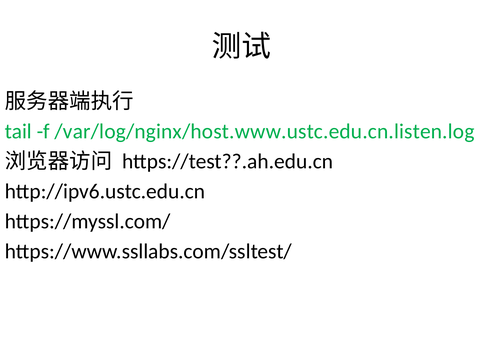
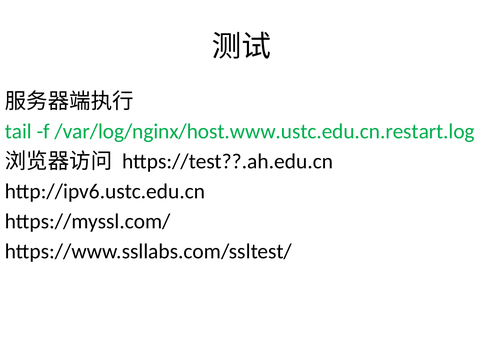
/var/log/nginx/host.www.ustc.edu.cn.listen.log: /var/log/nginx/host.www.ustc.edu.cn.listen.log -> /var/log/nginx/host.www.ustc.edu.cn.restart.log (265, 131)
